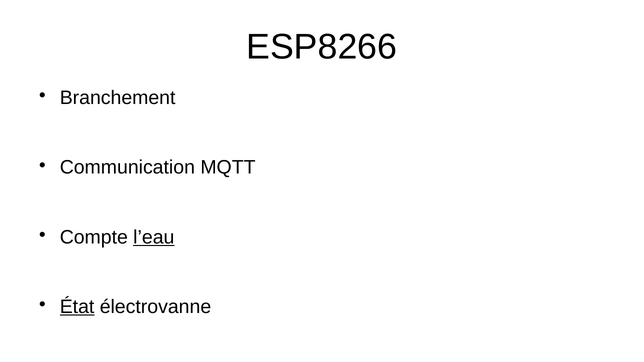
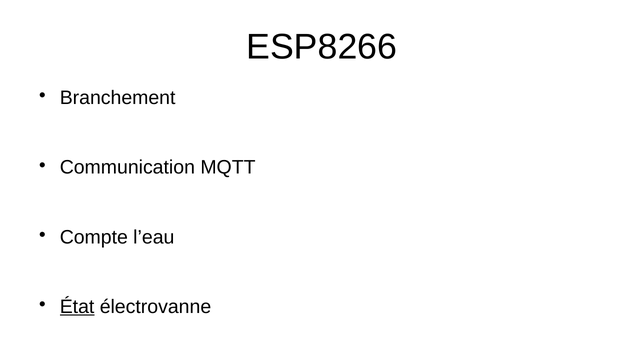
l’eau underline: present -> none (154, 237)
